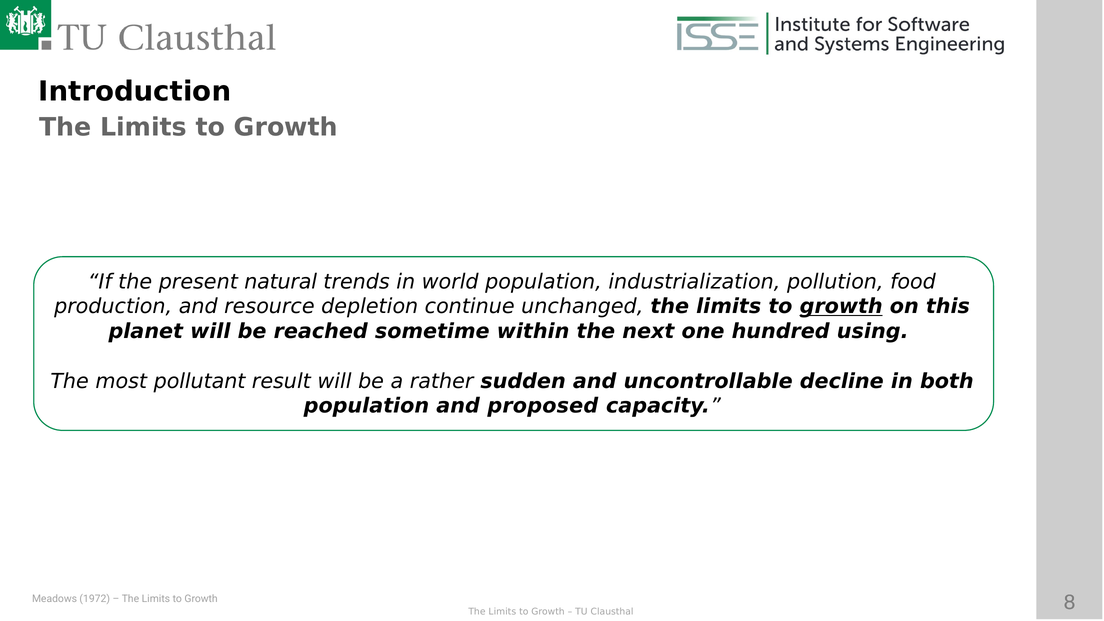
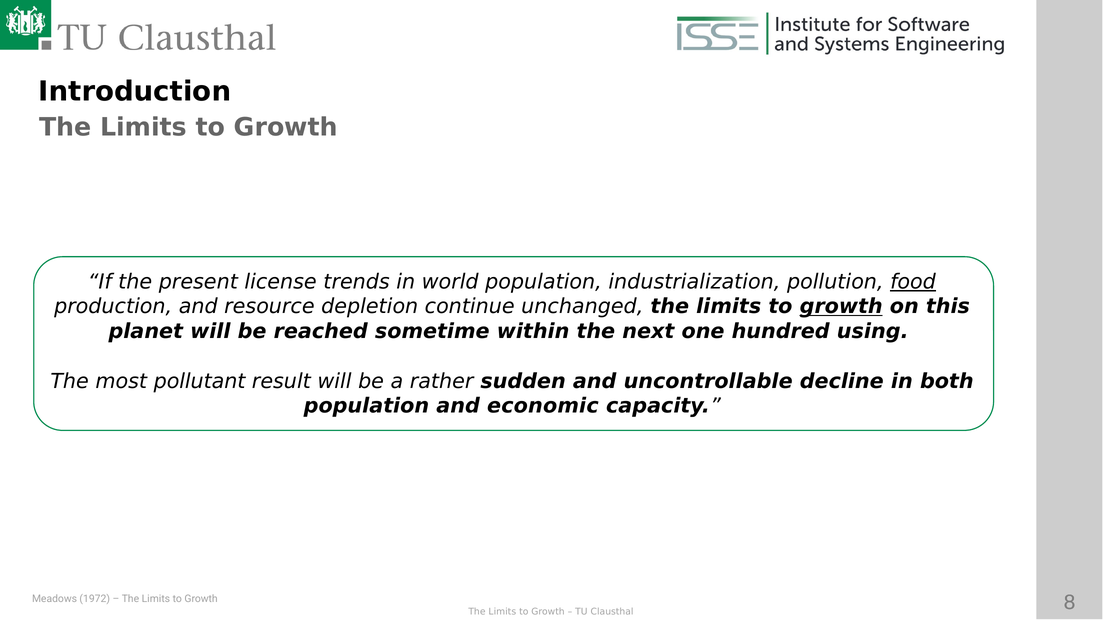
natural: natural -> license (281, 282)
food underline: none -> present (913, 282)
proposed: proposed -> economic (543, 406)
